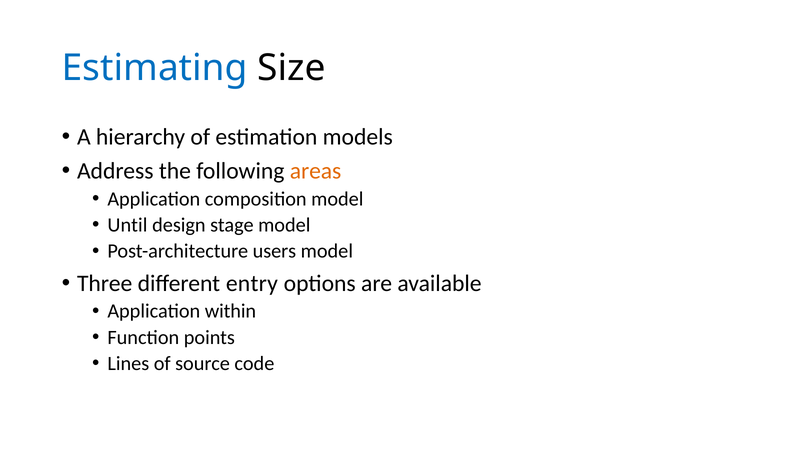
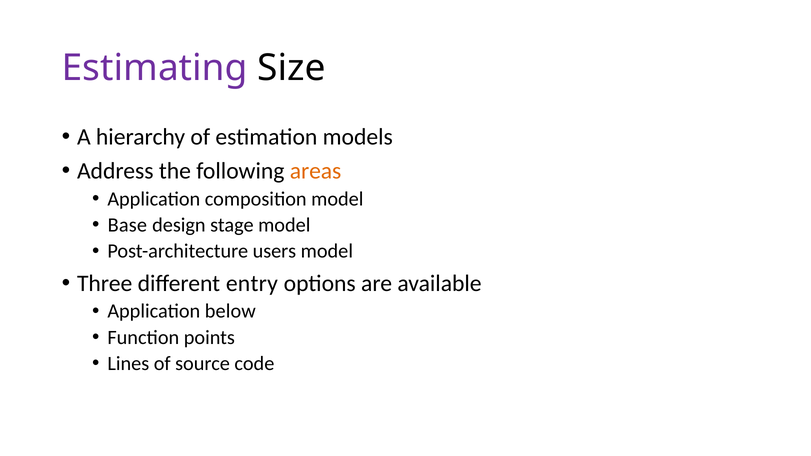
Estimating colour: blue -> purple (155, 68)
Until: Until -> Base (127, 225)
within: within -> below (230, 311)
